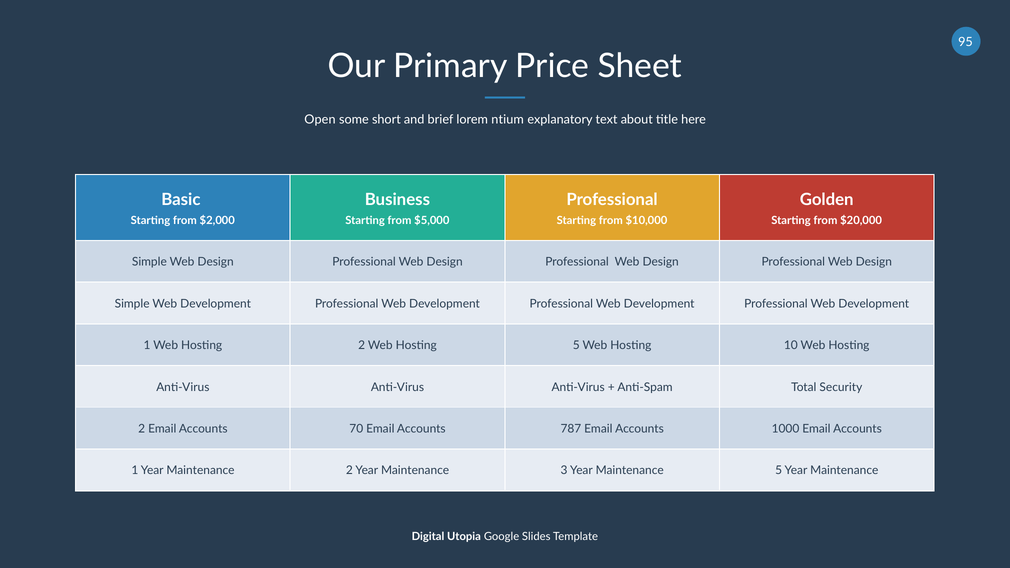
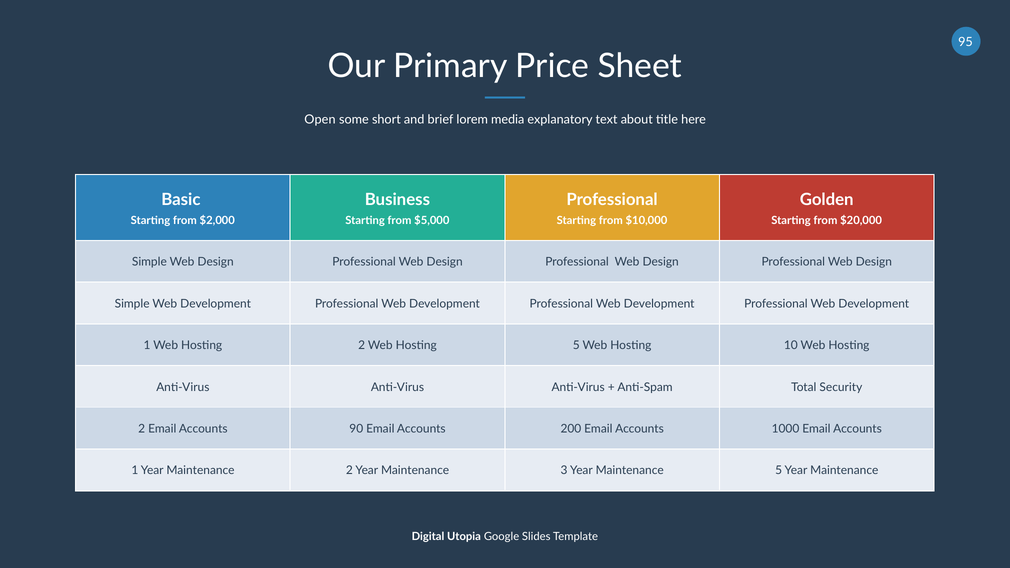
ntium: ntium -> media (508, 119)
70: 70 -> 90 (356, 429)
787: 787 -> 200 (571, 429)
